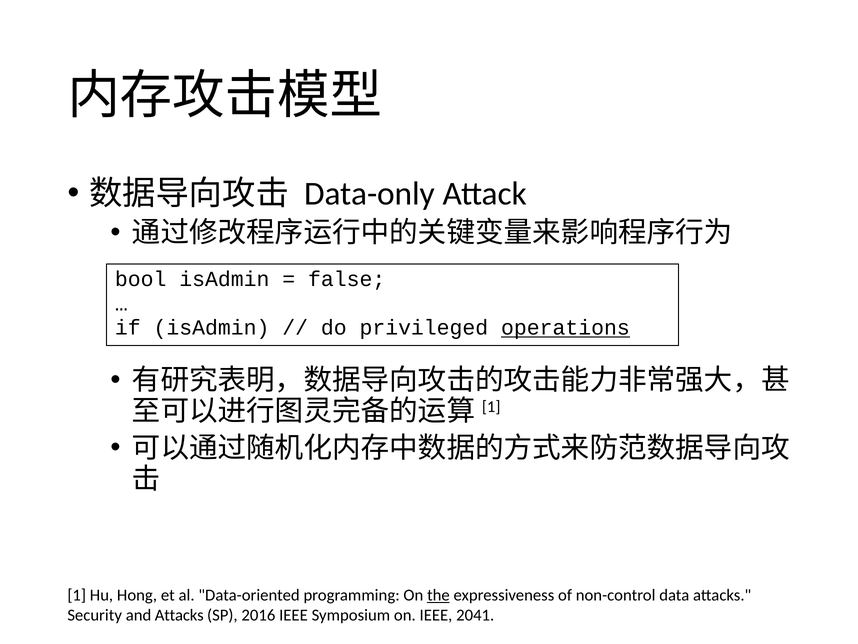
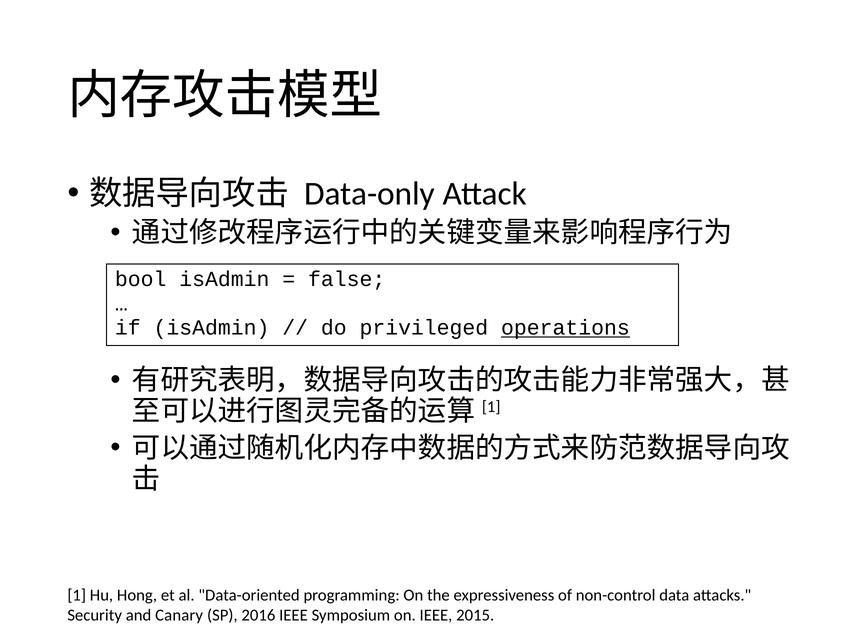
the underline: present -> none (438, 595)
and Attacks: Attacks -> Canary (179, 615)
2041: 2041 -> 2015 (475, 615)
